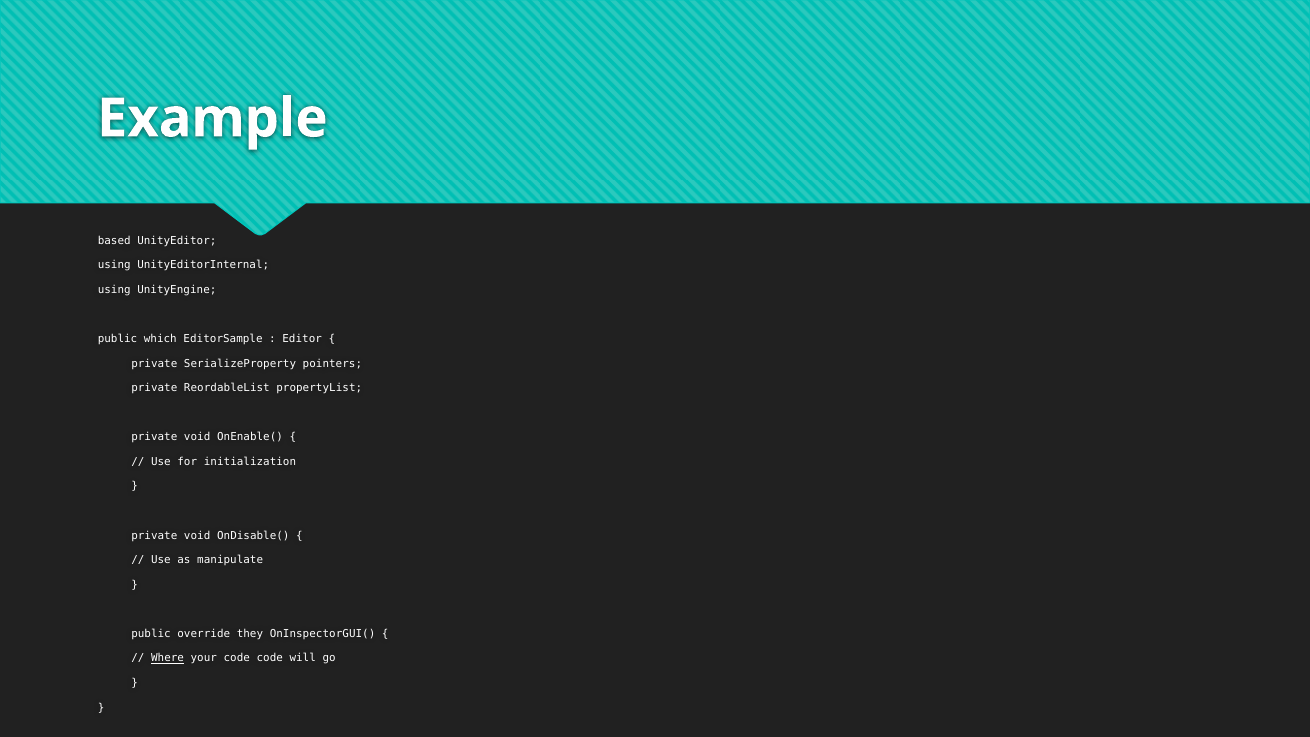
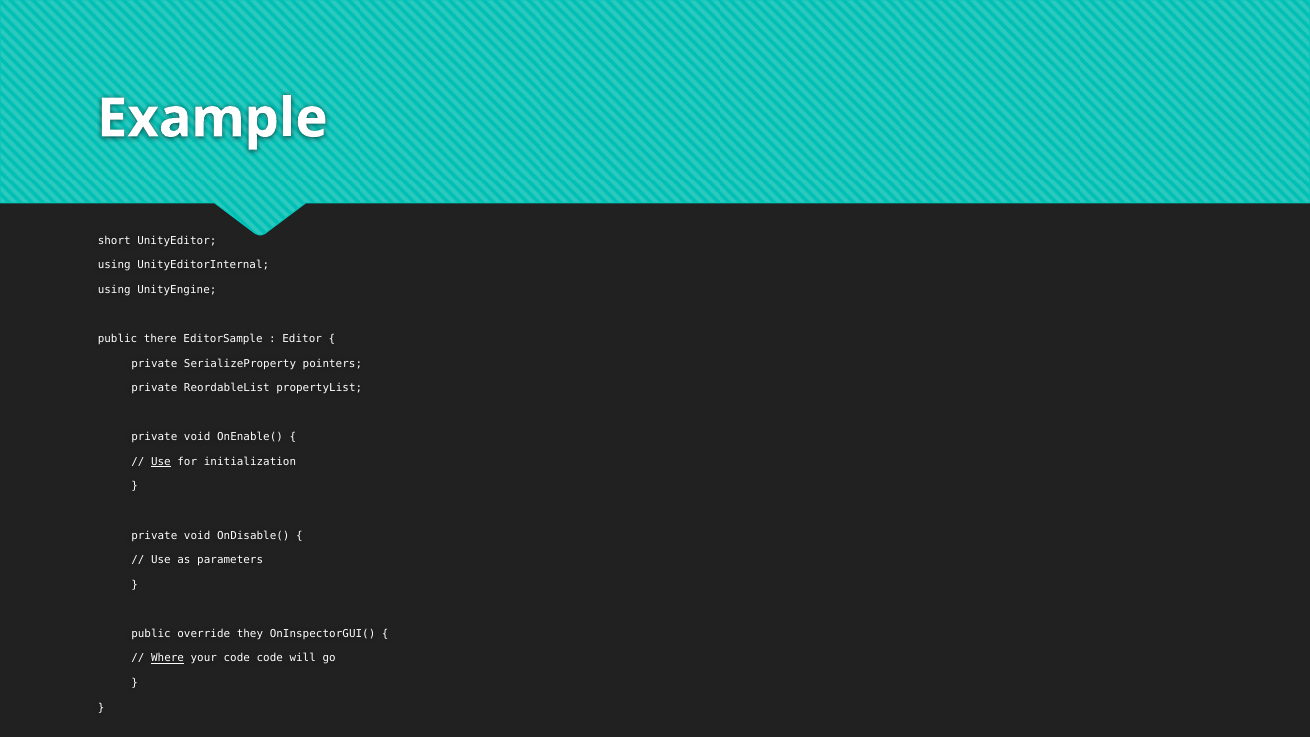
based: based -> short (114, 241)
which: which -> there (160, 339)
Use underline: none -> present (161, 462)
manipulate: manipulate -> parameters (230, 560)
